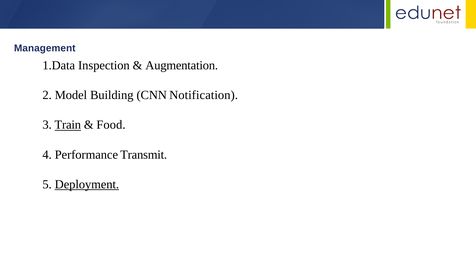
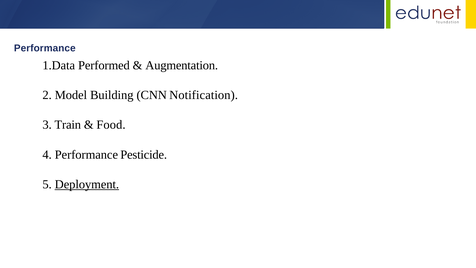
Management: Management -> Performance (45, 48)
Inspection: Inspection -> Performed (104, 65)
Train underline: present -> none (68, 125)
Transmit: Transmit -> Pesticide (144, 155)
